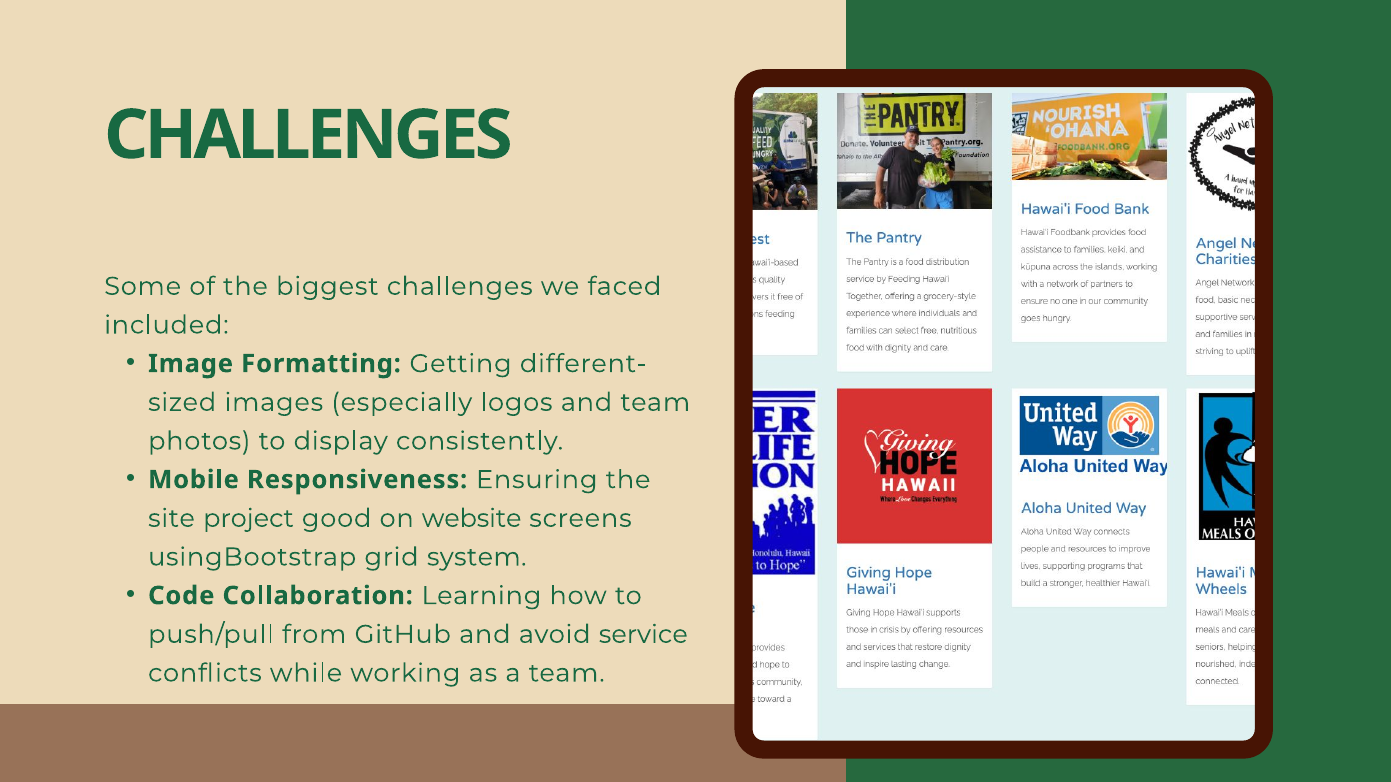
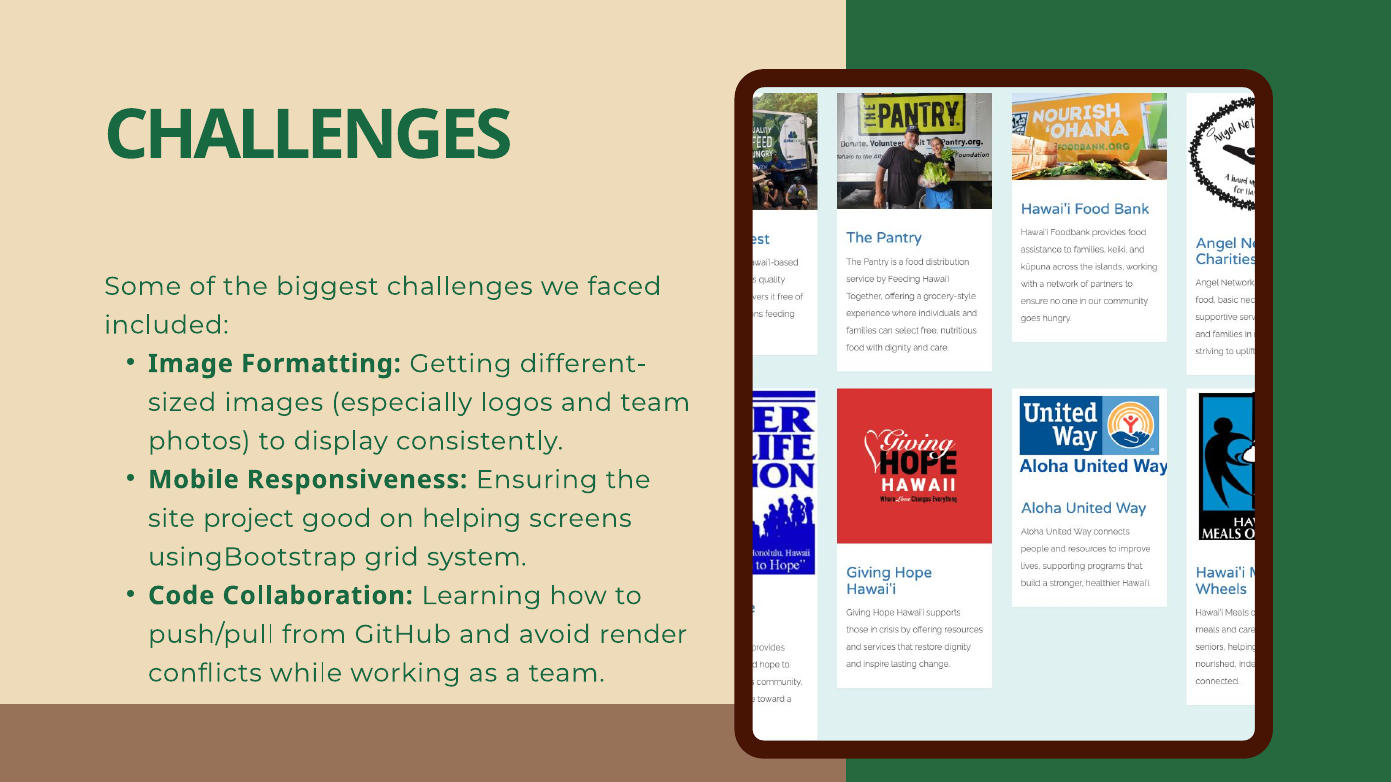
website: website -> helping (472, 519)
service: service -> render (643, 635)
